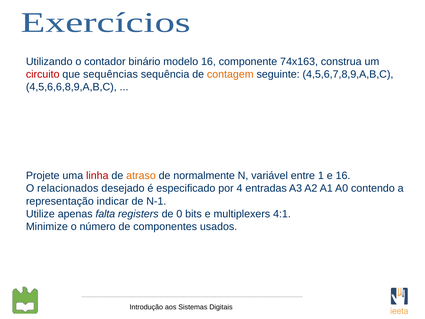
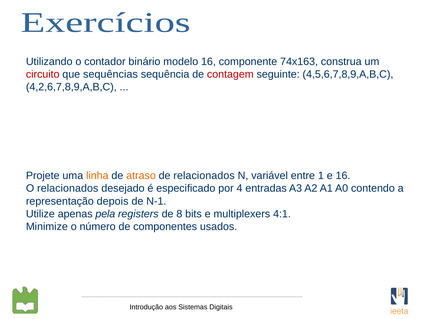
contagem colour: orange -> red (230, 74)
4,5,6,6,8,9,A,B,C: 4,5,6,6,8,9,A,B,C -> 4,2,6,7,8,9,A,B,C (71, 87)
linha colour: red -> orange (97, 176)
de normalmente: normalmente -> relacionados (204, 176)
indicar: indicar -> depois (113, 201)
falta: falta -> pela (105, 214)
0: 0 -> 8 (179, 214)
